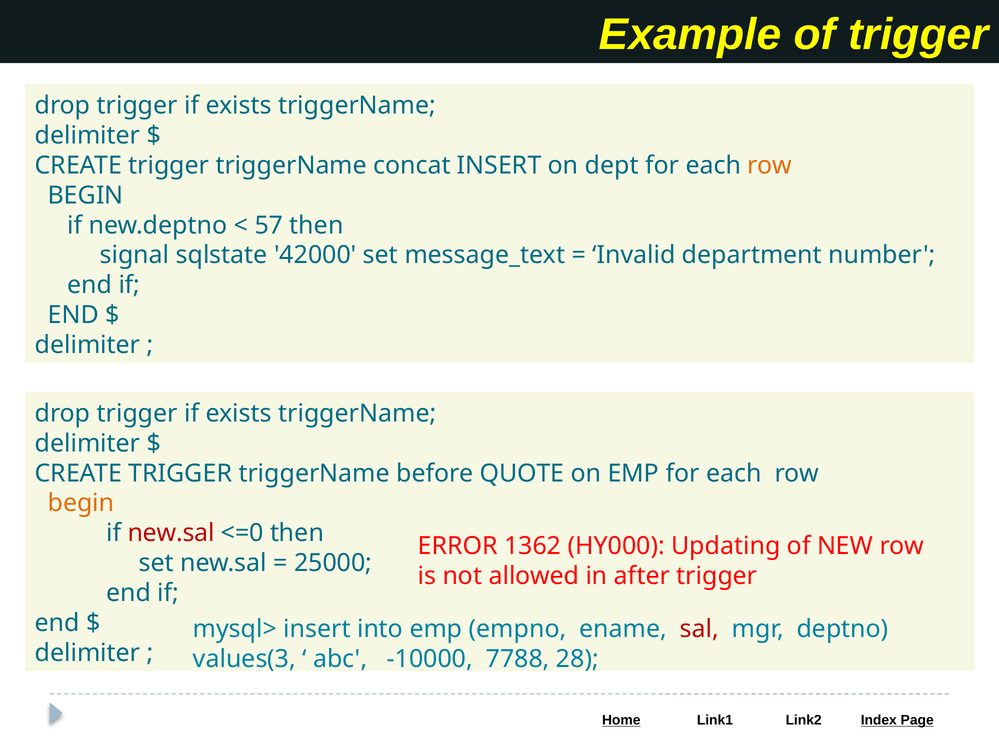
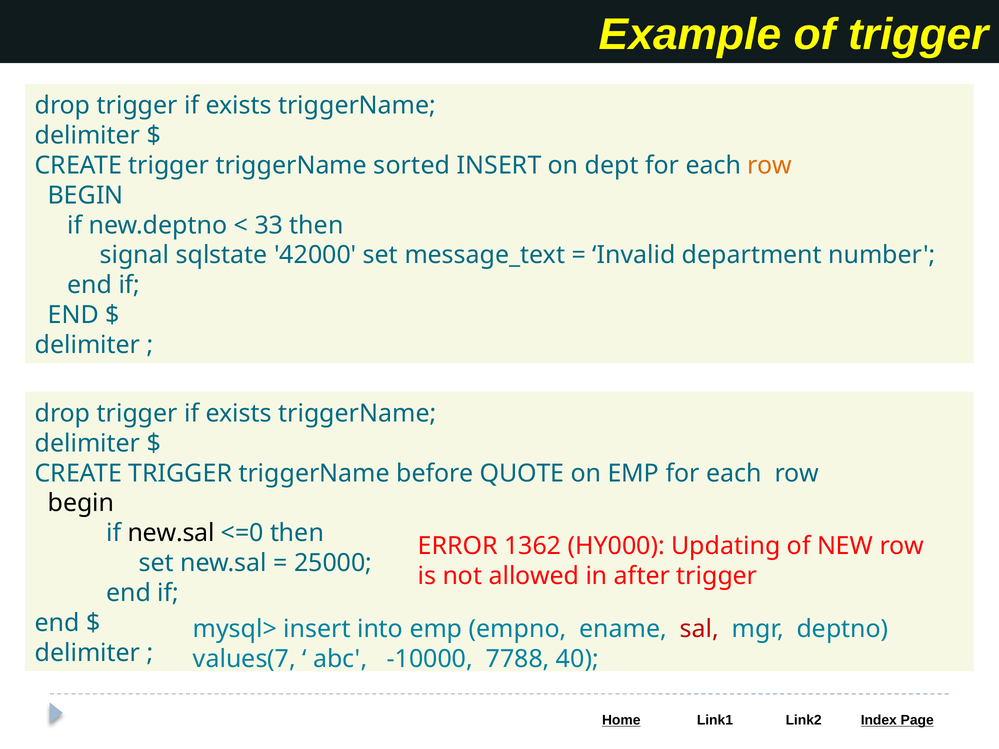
concat: concat -> sorted (412, 165)
57: 57 -> 33 (269, 225)
begin colour: orange -> black (81, 503)
new.sal colour: red -> black (171, 533)
values(3: values(3 -> values(7 (244, 659)
28: 28 -> 40 (577, 659)
